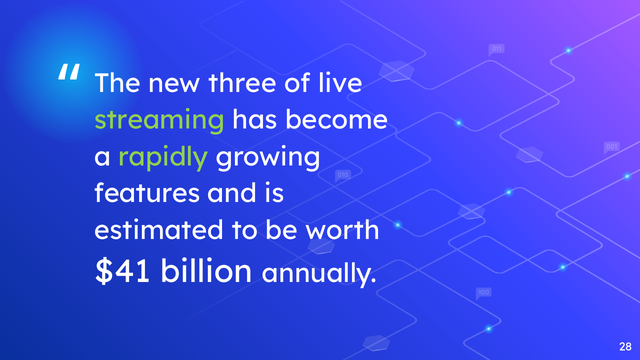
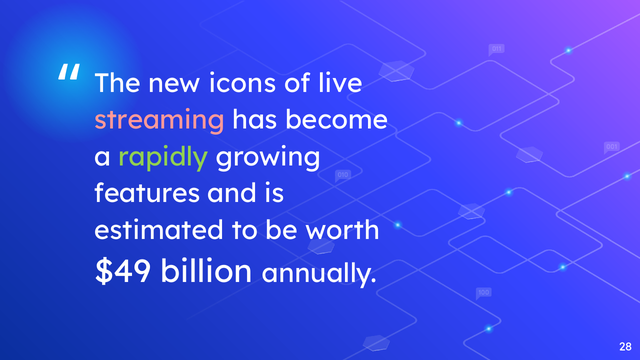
three: three -> icons (242, 83)
streaming colour: light green -> pink (159, 120)
$41: $41 -> $49 (123, 272)
